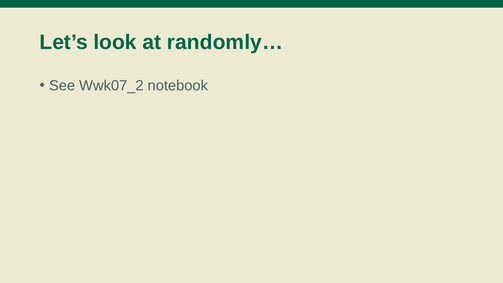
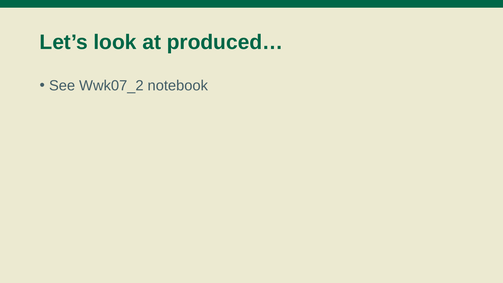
randomly…: randomly… -> produced… (225, 42)
